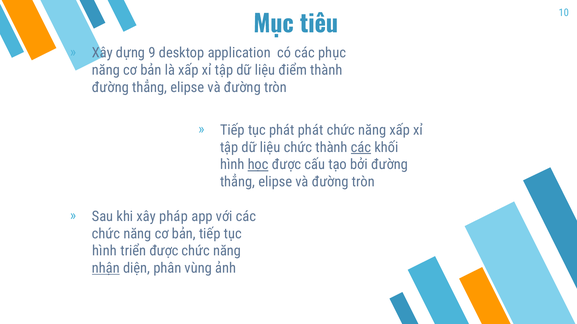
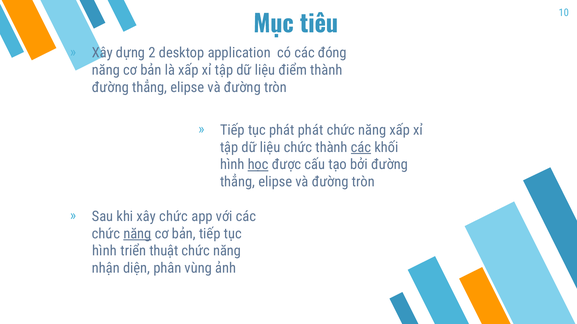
9: 9 -> 2 (152, 53)
phục: phục -> đóng (332, 53)
xây pháp: pháp -> chức (174, 217)
năng underline: none -> present (137, 234)
triển được: được -> thuật (164, 251)
nhận underline: present -> none (106, 269)
